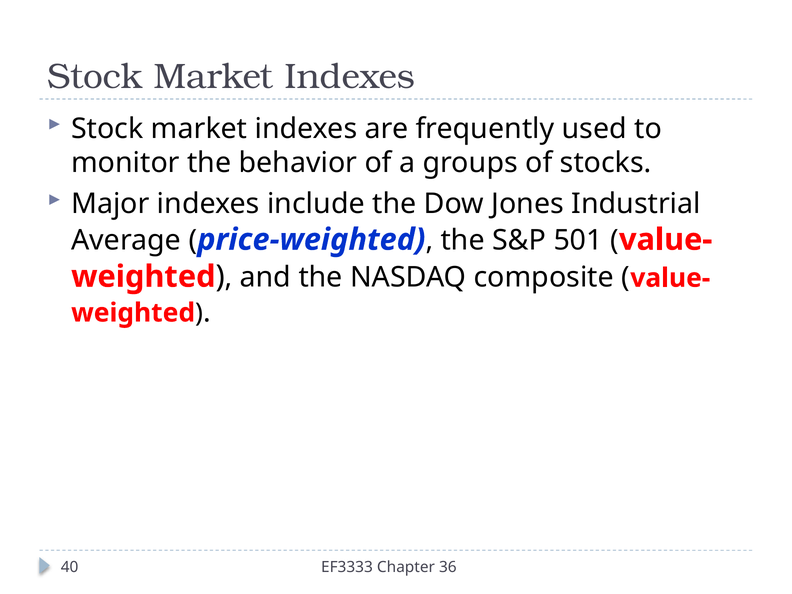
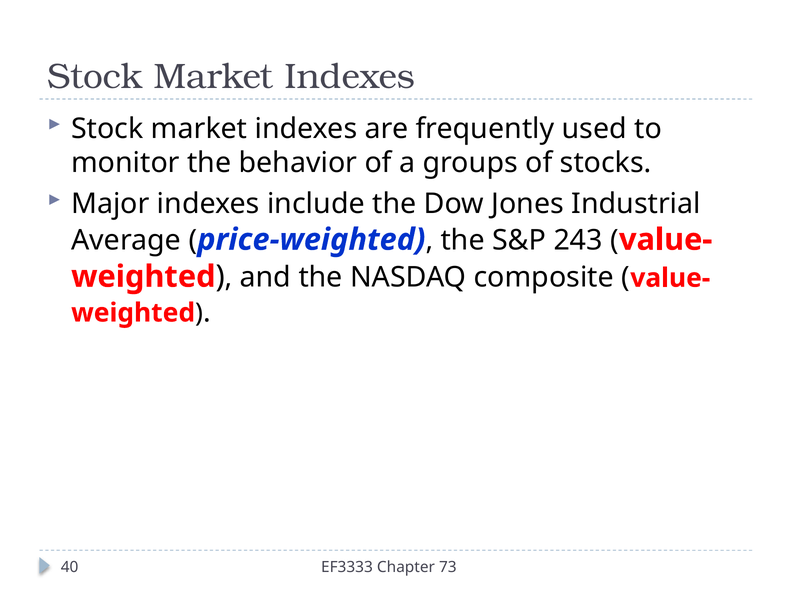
501: 501 -> 243 (578, 240)
36: 36 -> 73 (448, 567)
